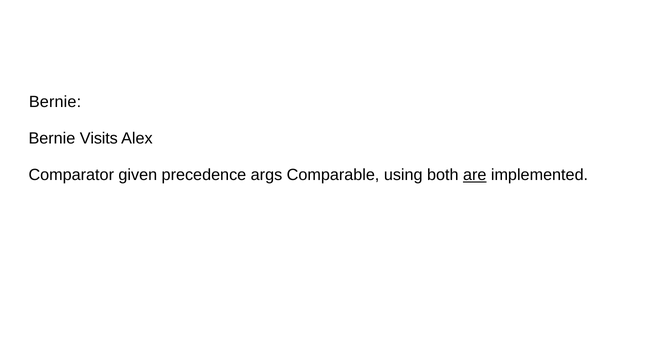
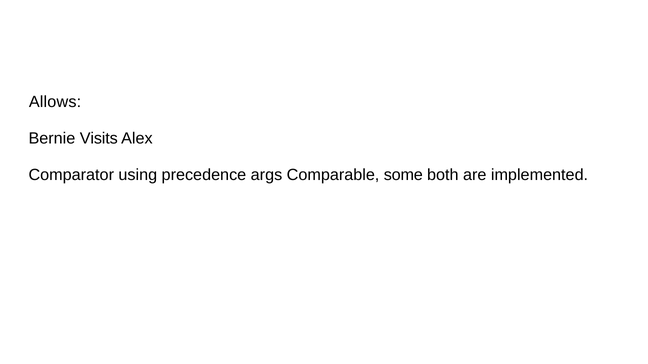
Bernie: Bernie -> Allows (55, 102)
given: given -> using (138, 175)
using: using -> some (403, 175)
are underline: present -> none (475, 175)
